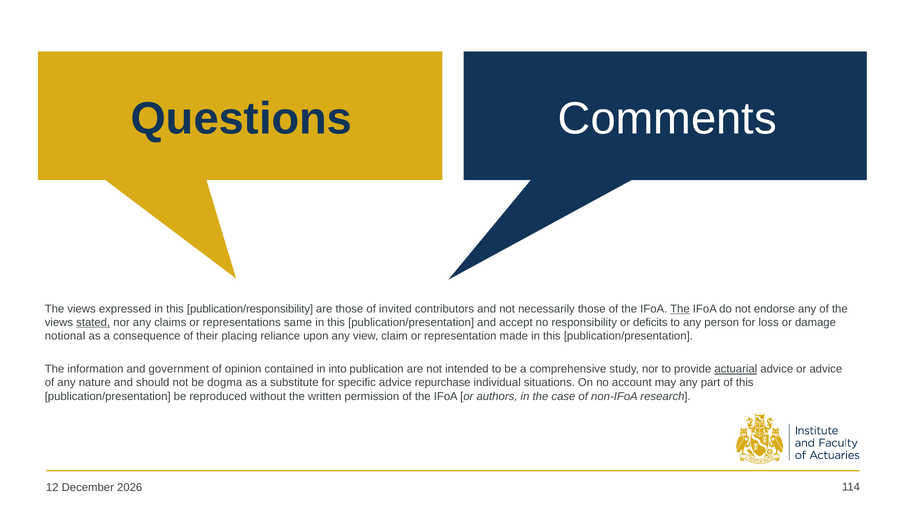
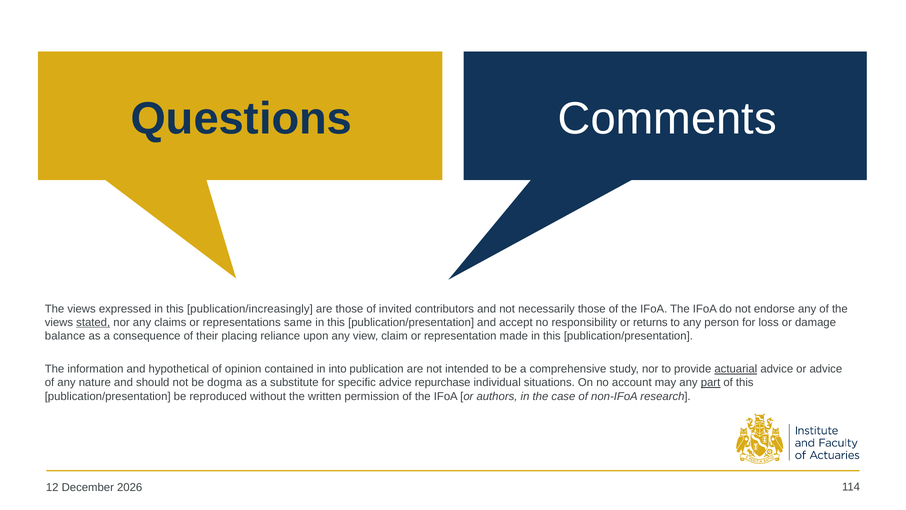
publication/responsibility: publication/responsibility -> publication/increasingly (250, 309)
The underline: present -> none (680, 309)
deficits: deficits -> returns (650, 322)
notional: notional -> balance (65, 336)
government: government -> hypothetical (179, 369)
part underline: none -> present (711, 382)
